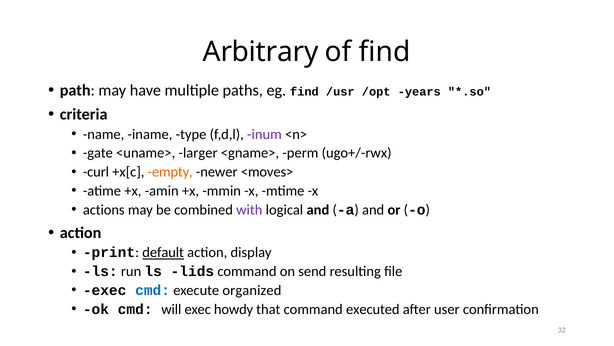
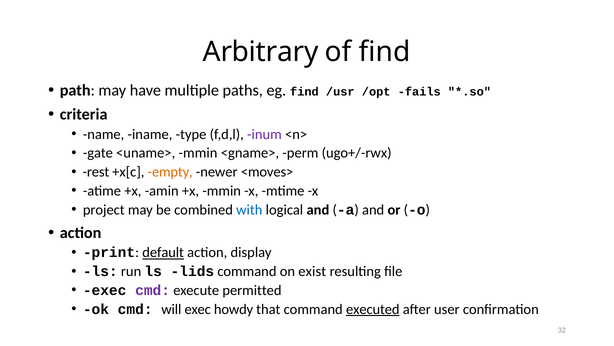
years: years -> fails (419, 92)
<uname> larger: larger -> mmin (198, 153)
curl: curl -> rest (96, 172)
actions: actions -> project (104, 209)
with colour: purple -> blue (249, 209)
send: send -> exist (312, 271)
cmd colour: blue -> purple (153, 290)
organized: organized -> permitted (252, 290)
executed underline: none -> present (373, 309)
